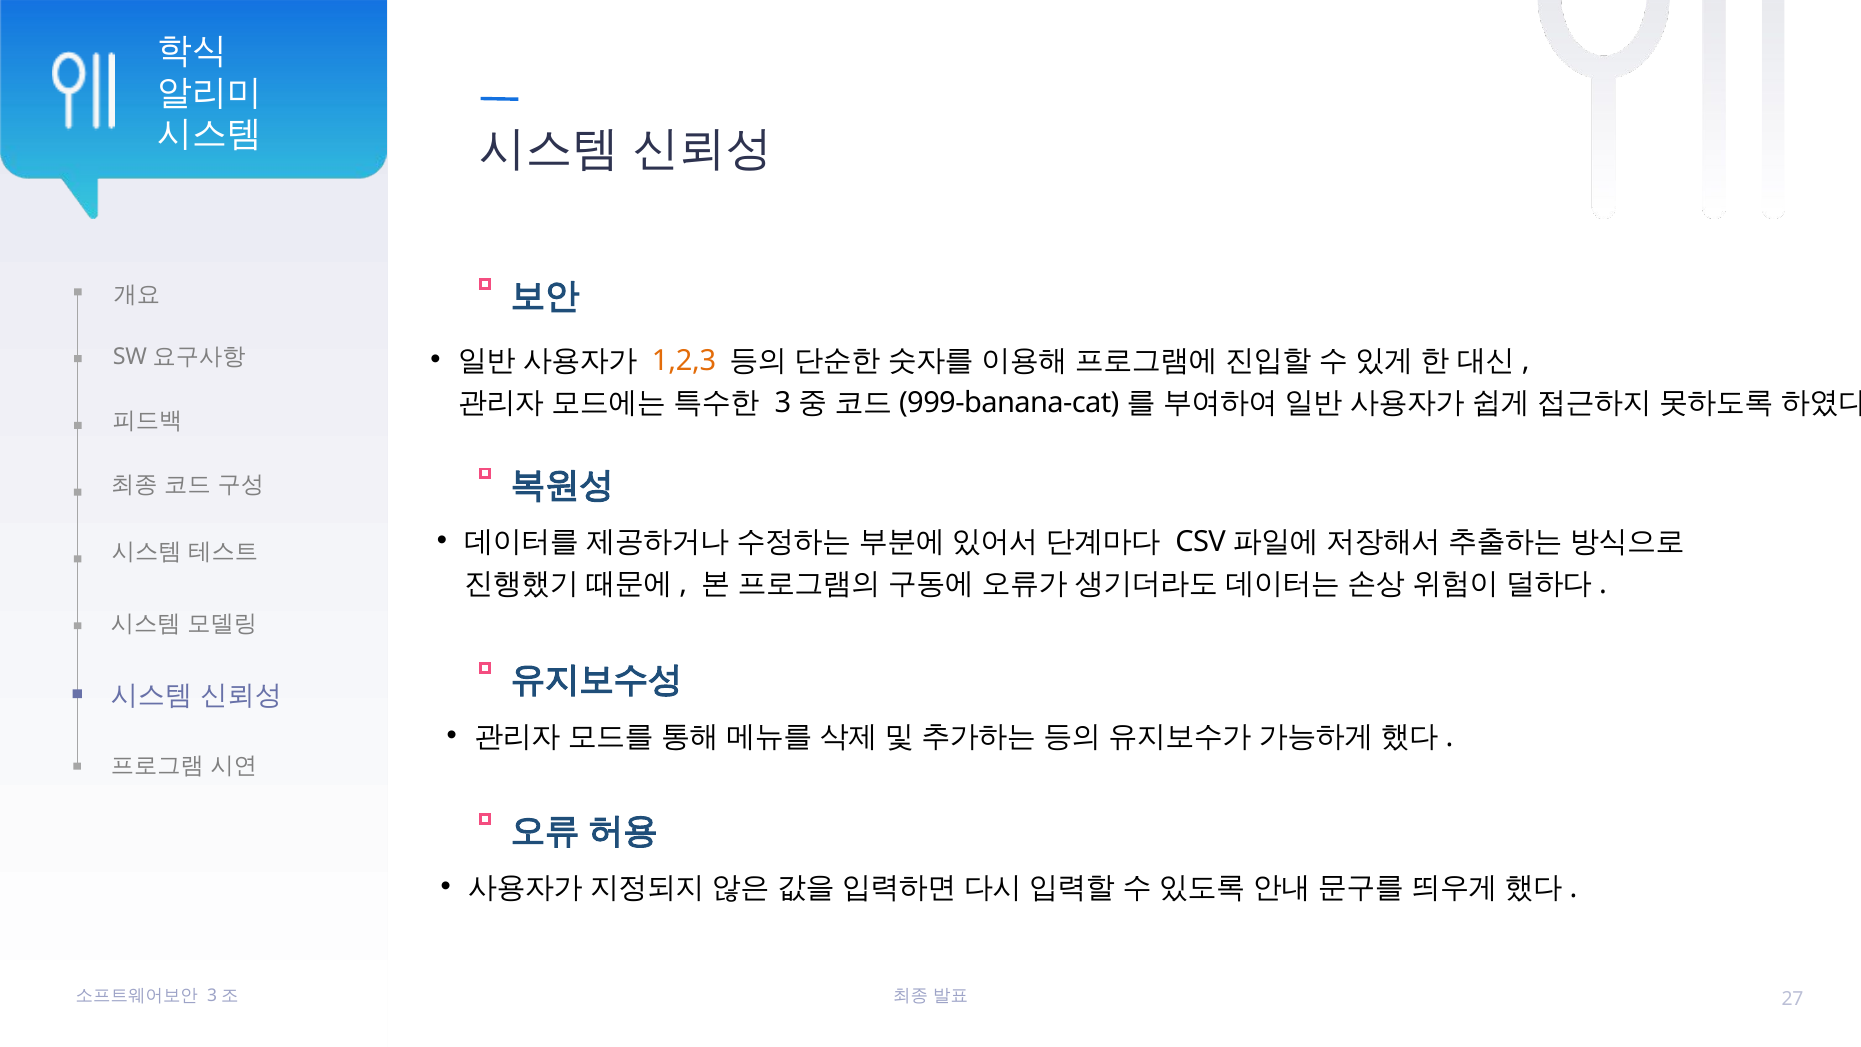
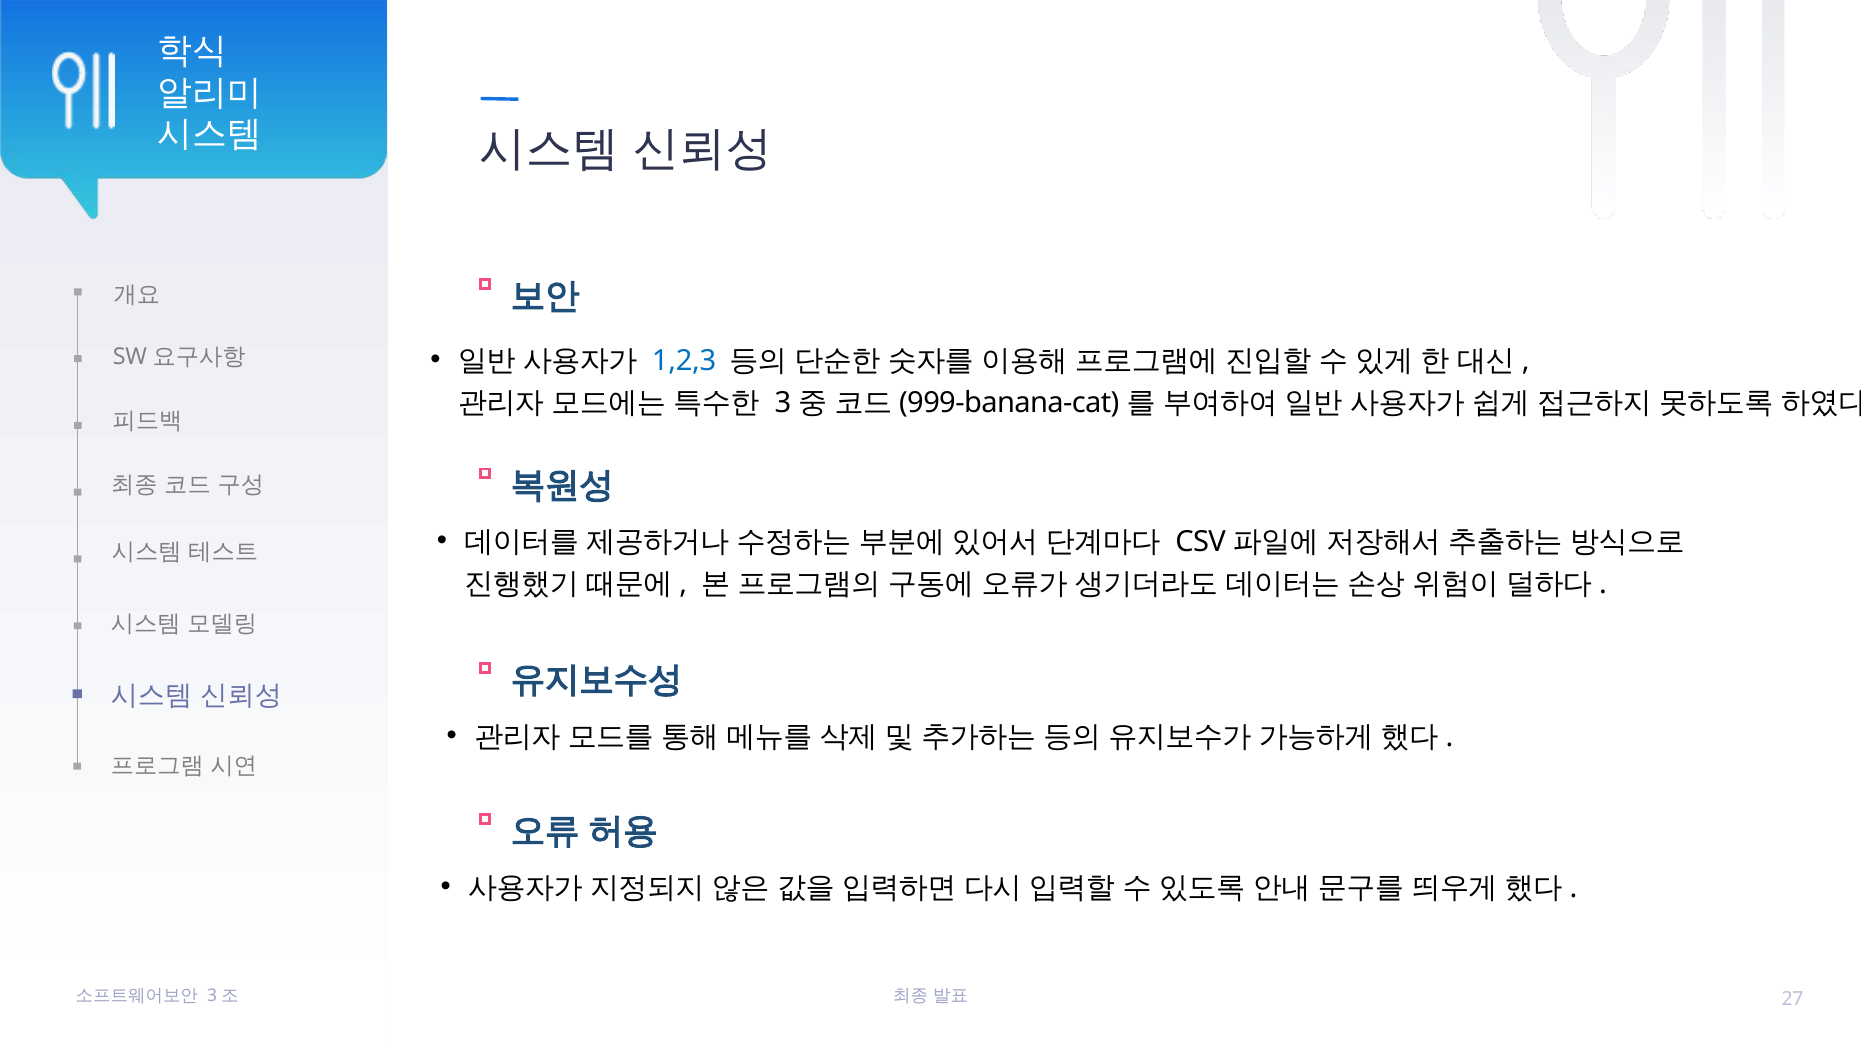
1,2,3 colour: orange -> blue (684, 361)
